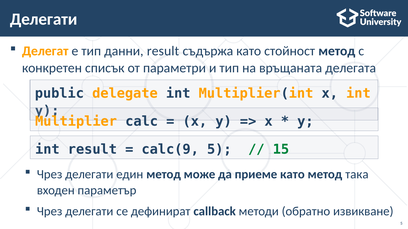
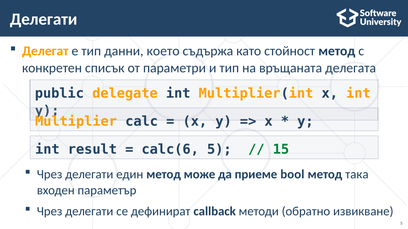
данни result: result -> което (163, 51)
calc(9: calc(9 -> calc(6 (170, 150)
приеме като: като -> bool (292, 175)
